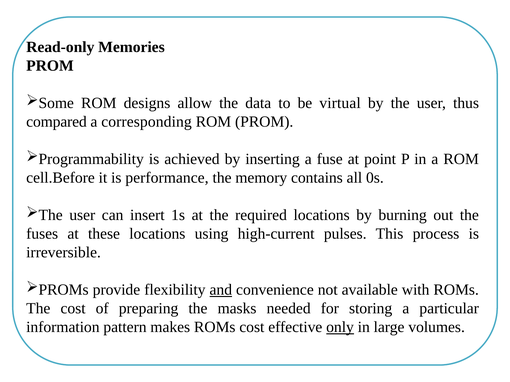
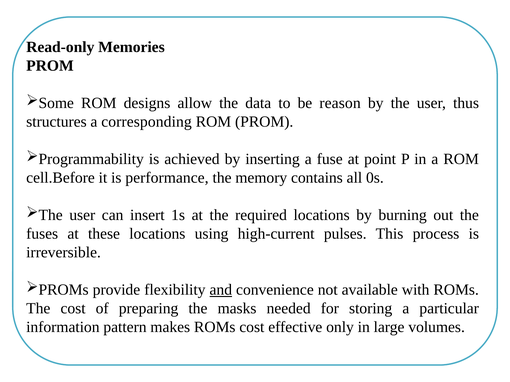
virtual: virtual -> reason (340, 103)
compared: compared -> structures (56, 122)
only underline: present -> none (340, 328)
